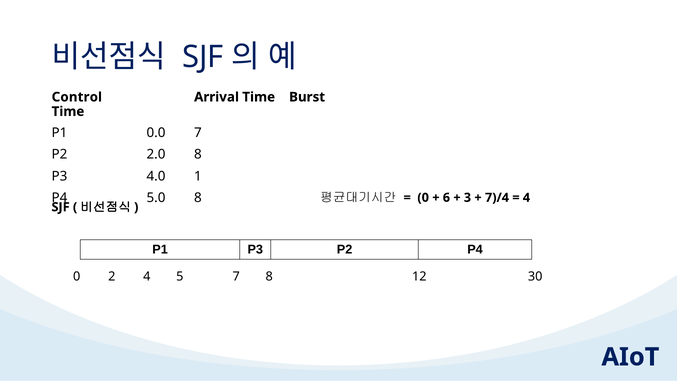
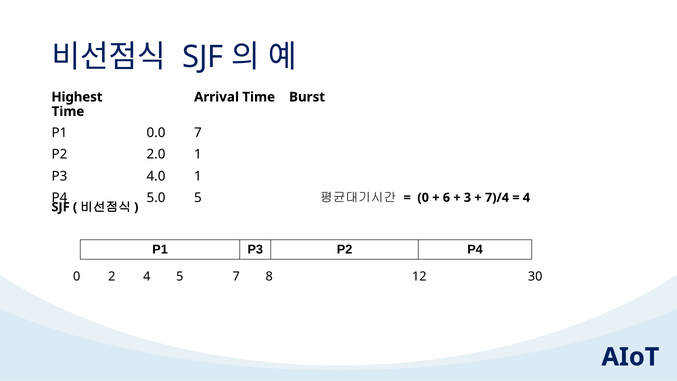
Control: Control -> Highest (77, 97)
2.0 8: 8 -> 1 (198, 155)
5.0 8: 8 -> 5 (198, 198)
